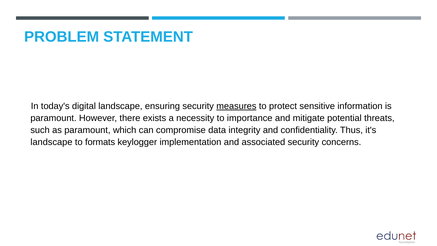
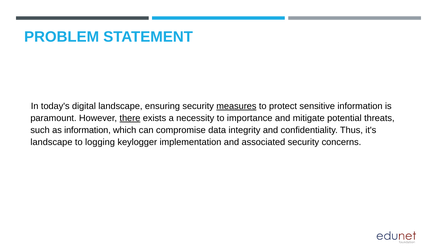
there underline: none -> present (130, 118)
as paramount: paramount -> information (87, 130)
formats: formats -> logging (100, 142)
